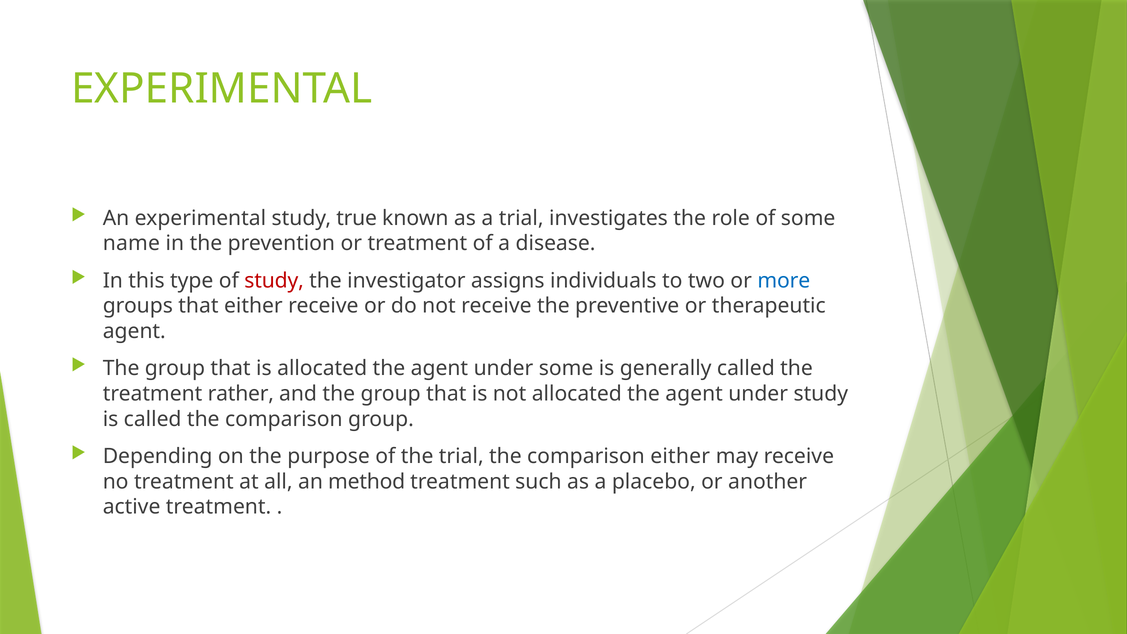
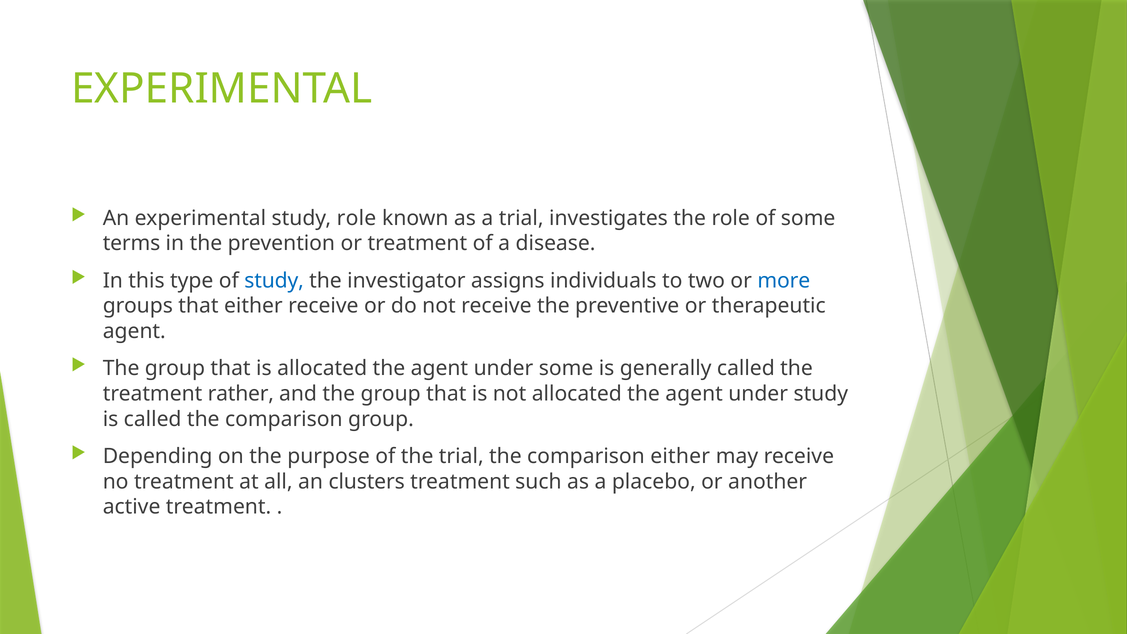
study true: true -> role (356, 218)
name: name -> terms (132, 243)
study colour: red -> blue (274, 281)
method: method -> clusters (367, 482)
